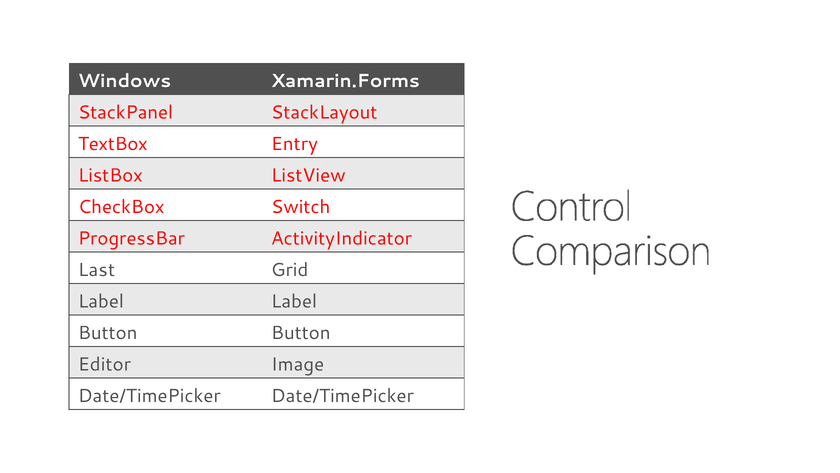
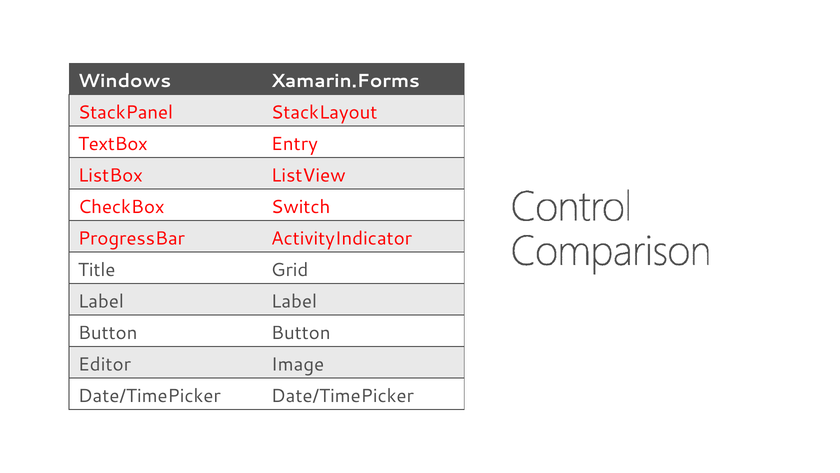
Last: Last -> Title (97, 270)
